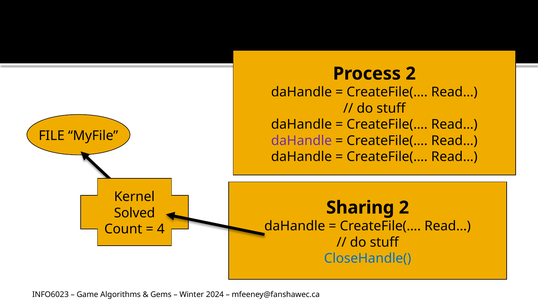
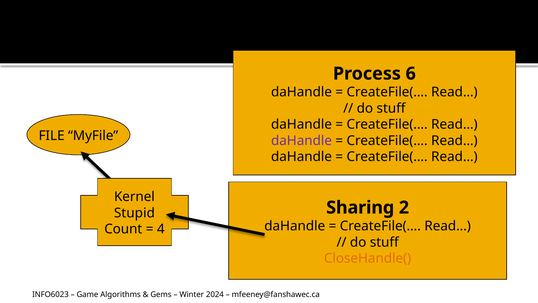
Process 2: 2 -> 6 (411, 74)
Solved: Solved -> Stupid (134, 213)
CloseHandle( colour: blue -> orange (368, 258)
